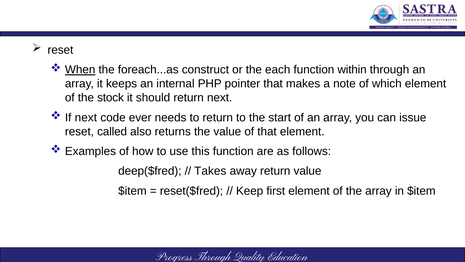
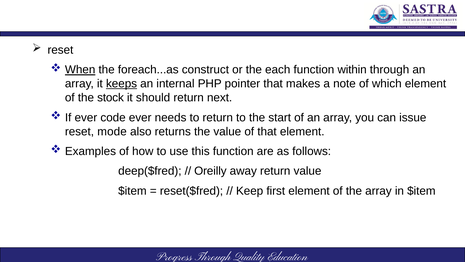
keeps underline: none -> present (122, 84)
If next: next -> ever (86, 117)
called: called -> mode (112, 131)
Takes: Takes -> Oreilly (210, 171)
